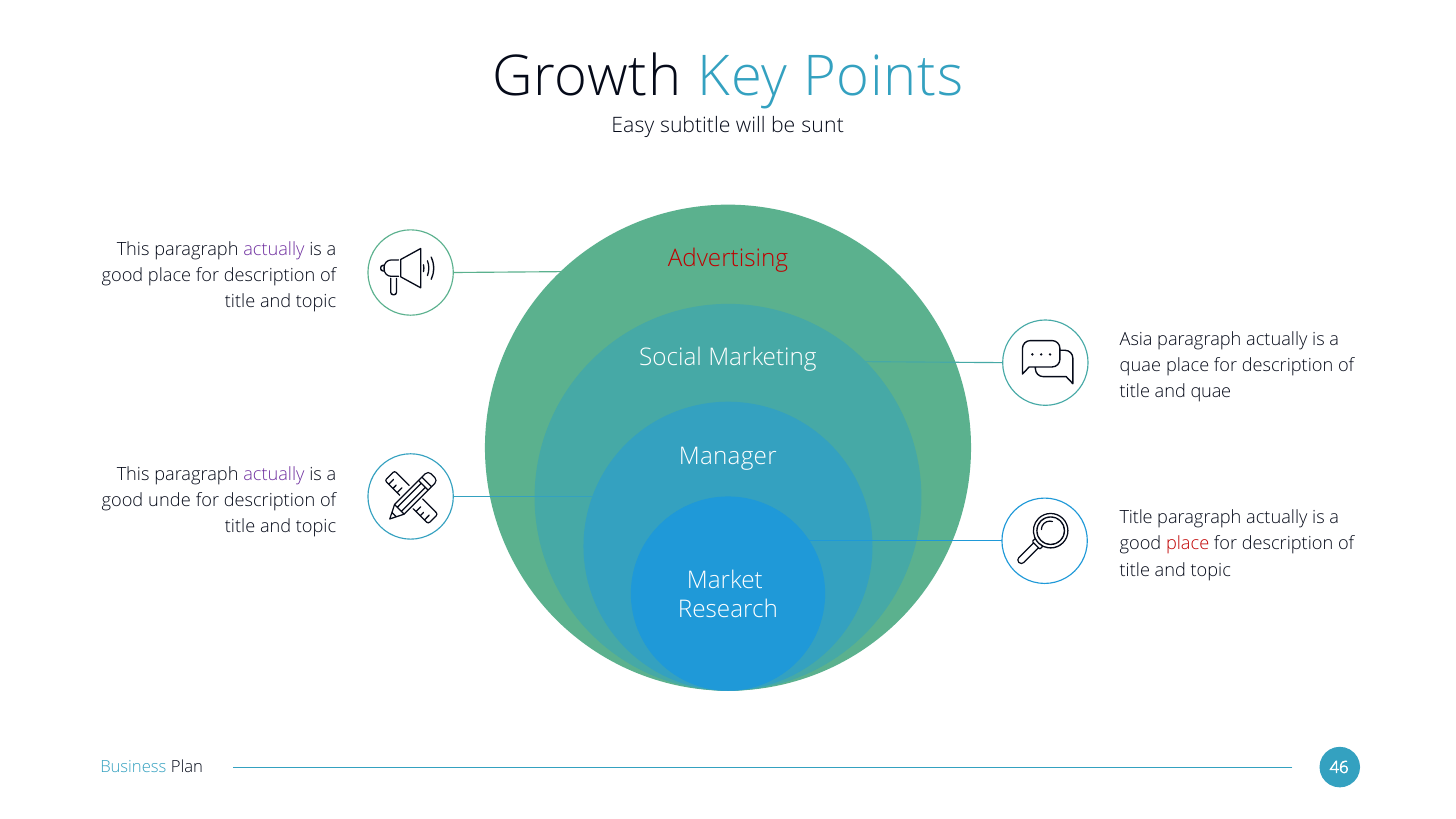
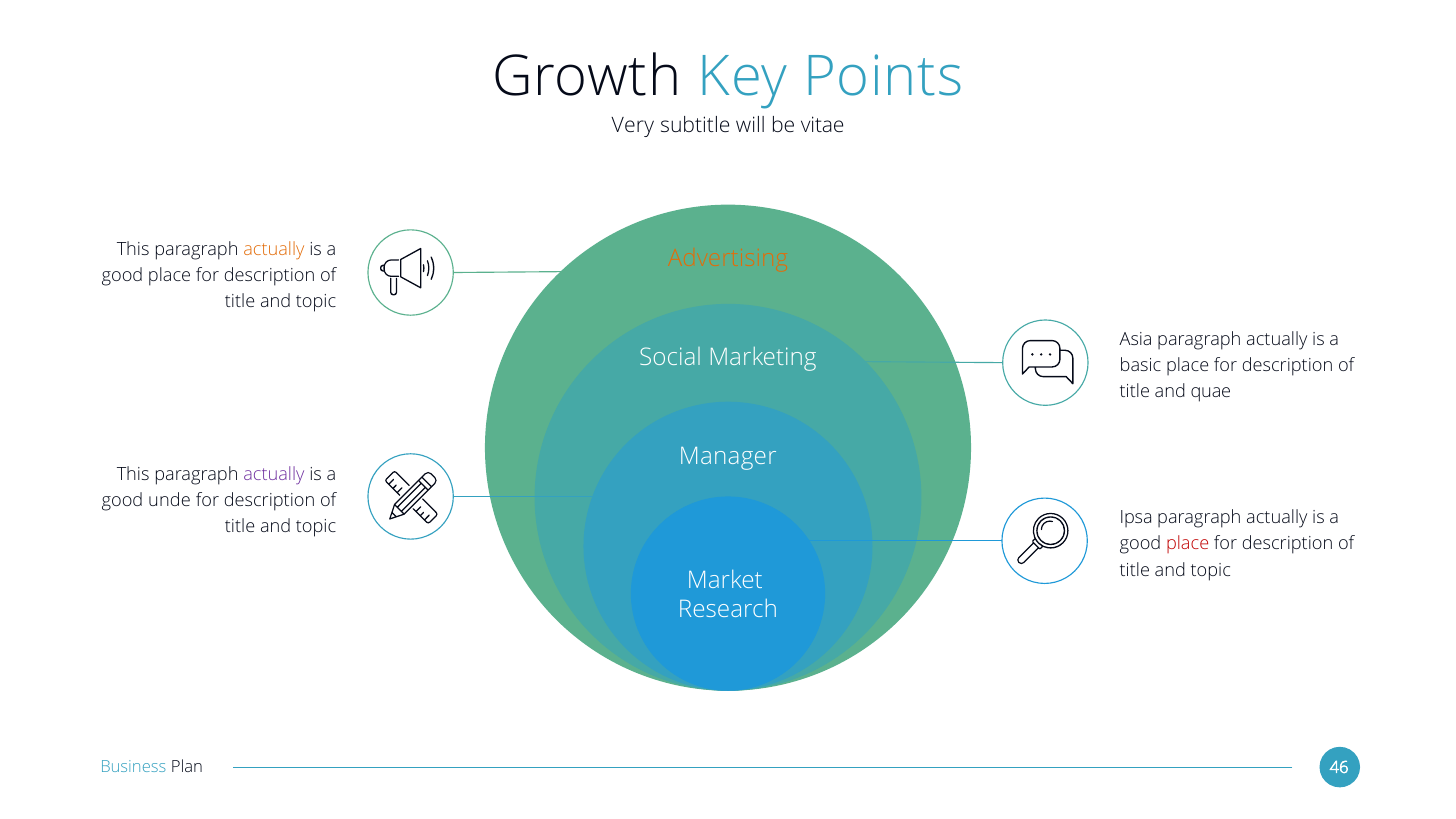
Easy: Easy -> Very (633, 125)
sunt: sunt -> vitae (823, 125)
actually colour: purple -> orange (274, 249)
Advertising colour: red -> orange (728, 259)
quae: quae -> basic (1141, 366)
topic Title: Title -> Ipsa (1136, 518)
